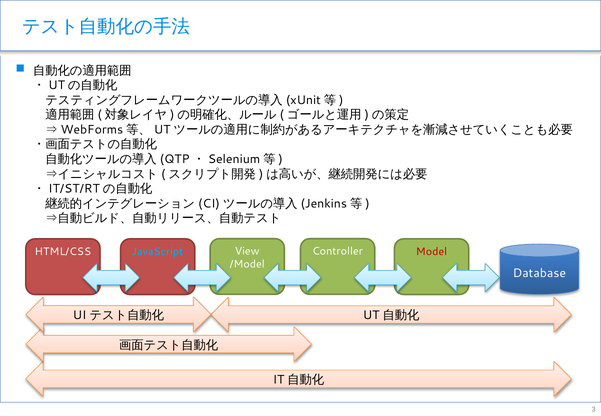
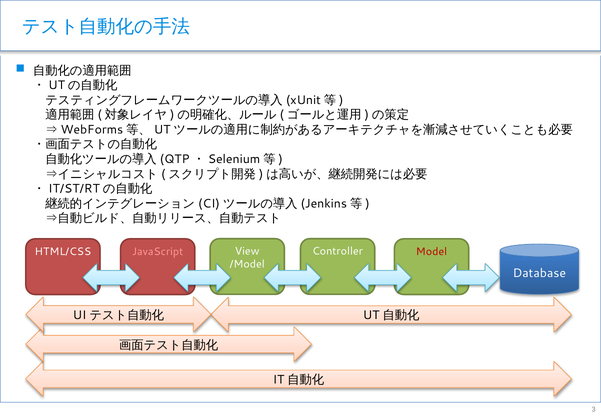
JavaScript colour: light blue -> pink (158, 252)
